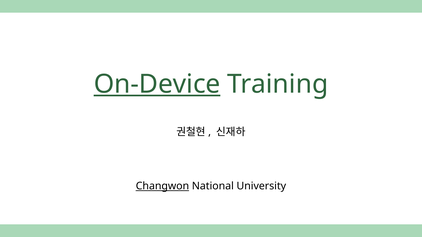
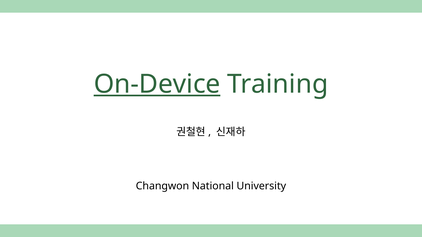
Changwon underline: present -> none (162, 186)
